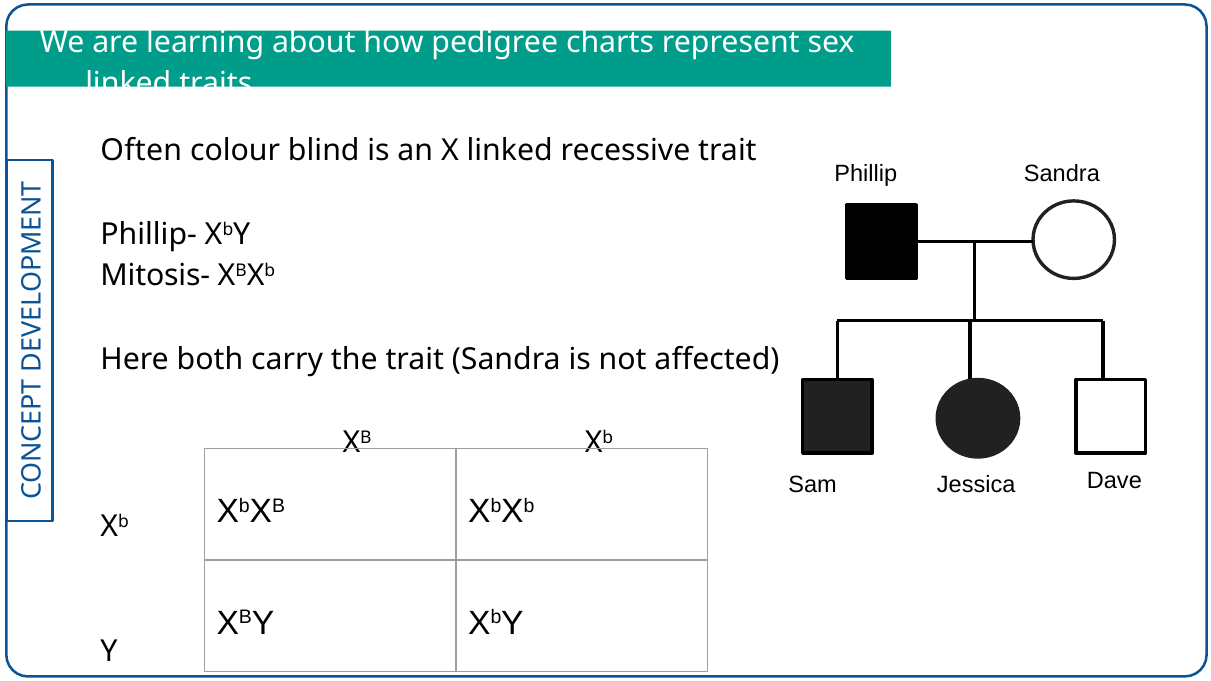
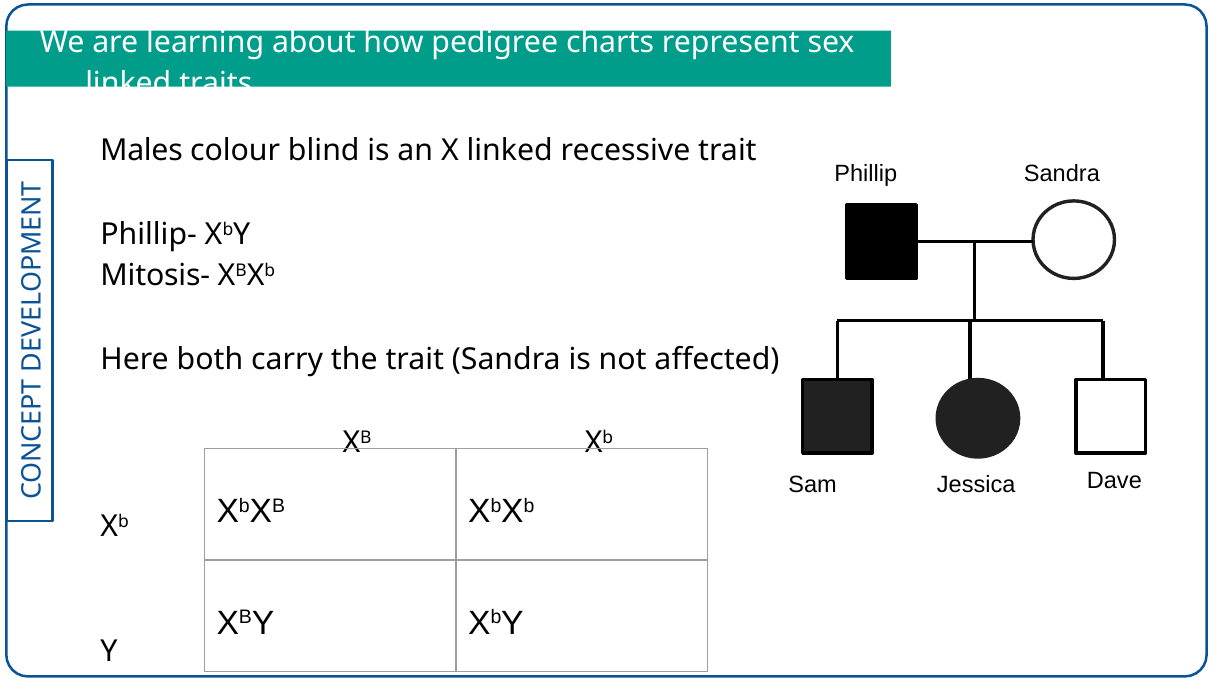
Often: Often -> Males (141, 151)
